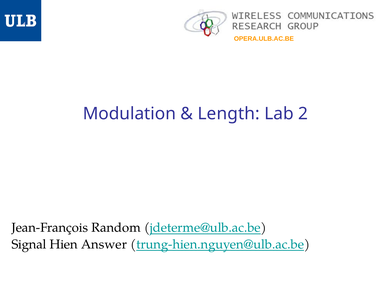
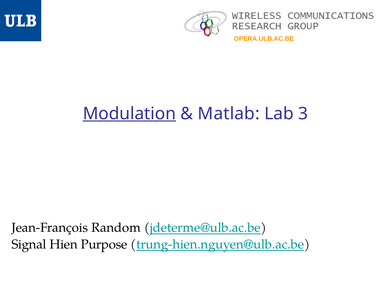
Modulation underline: none -> present (129, 114)
Length: Length -> Matlab (229, 114)
2: 2 -> 3 (303, 114)
Answer: Answer -> Purpose (104, 244)
